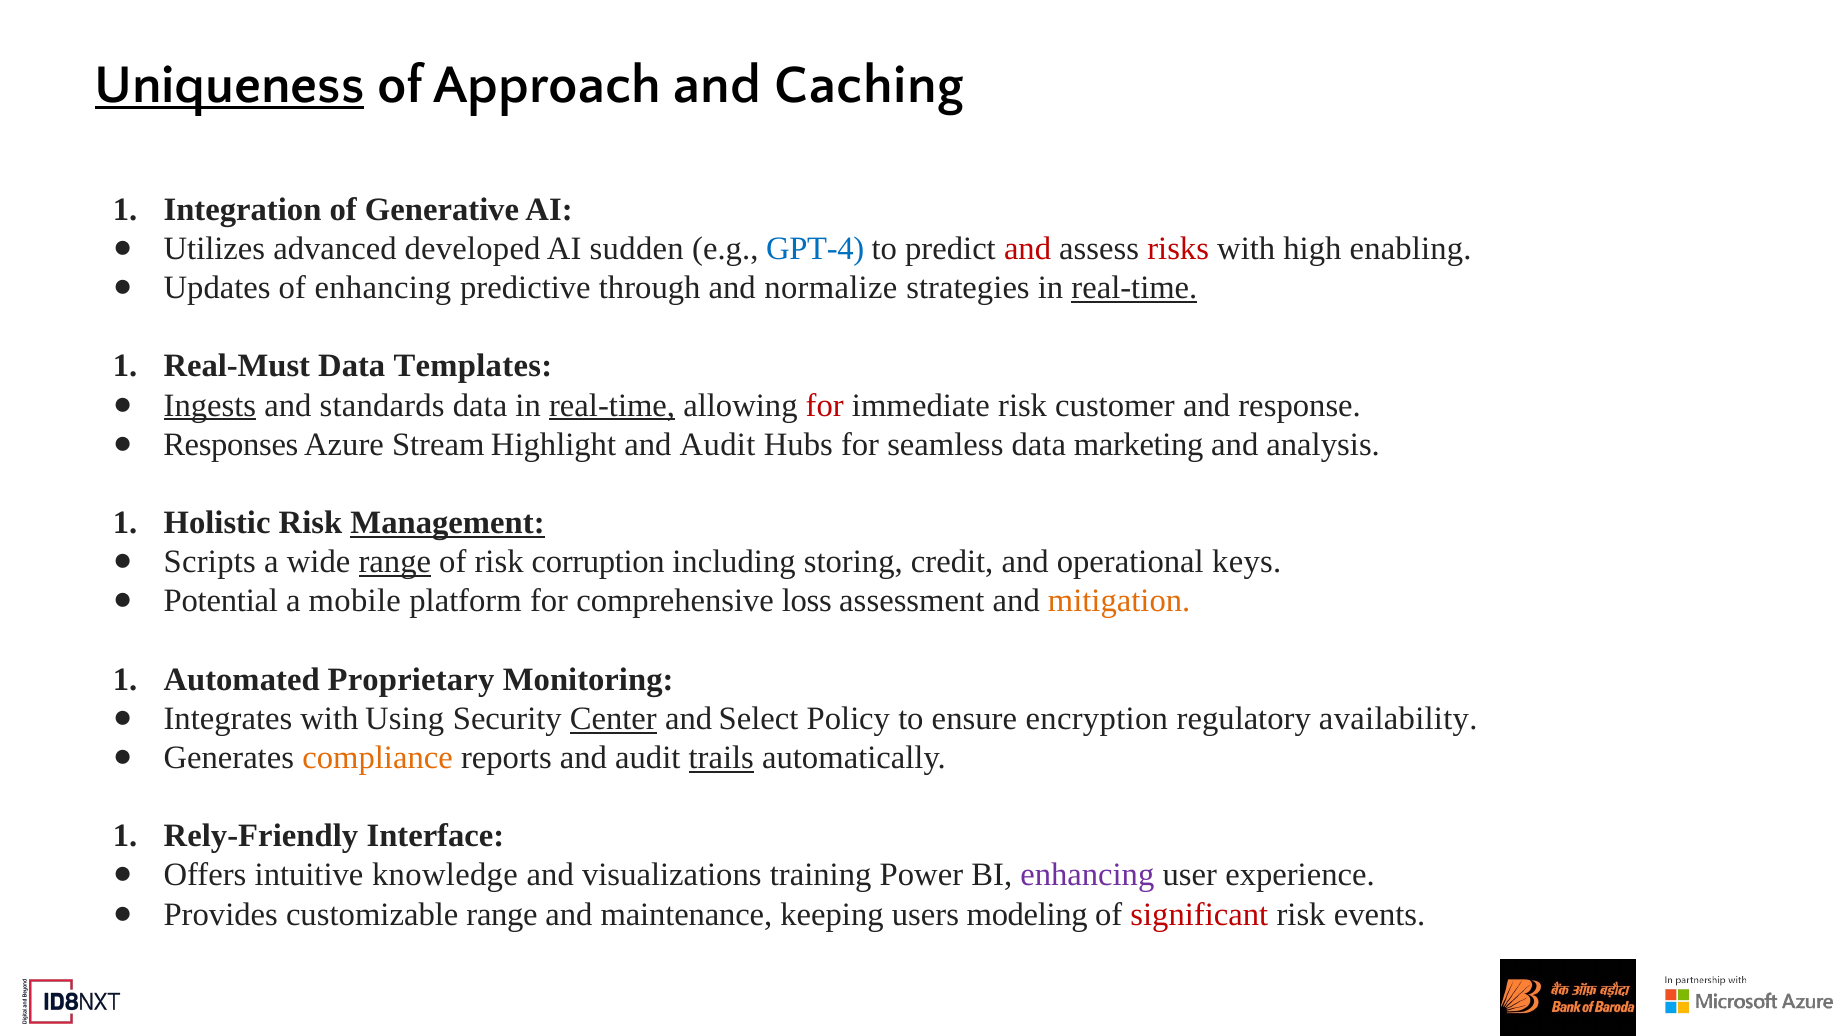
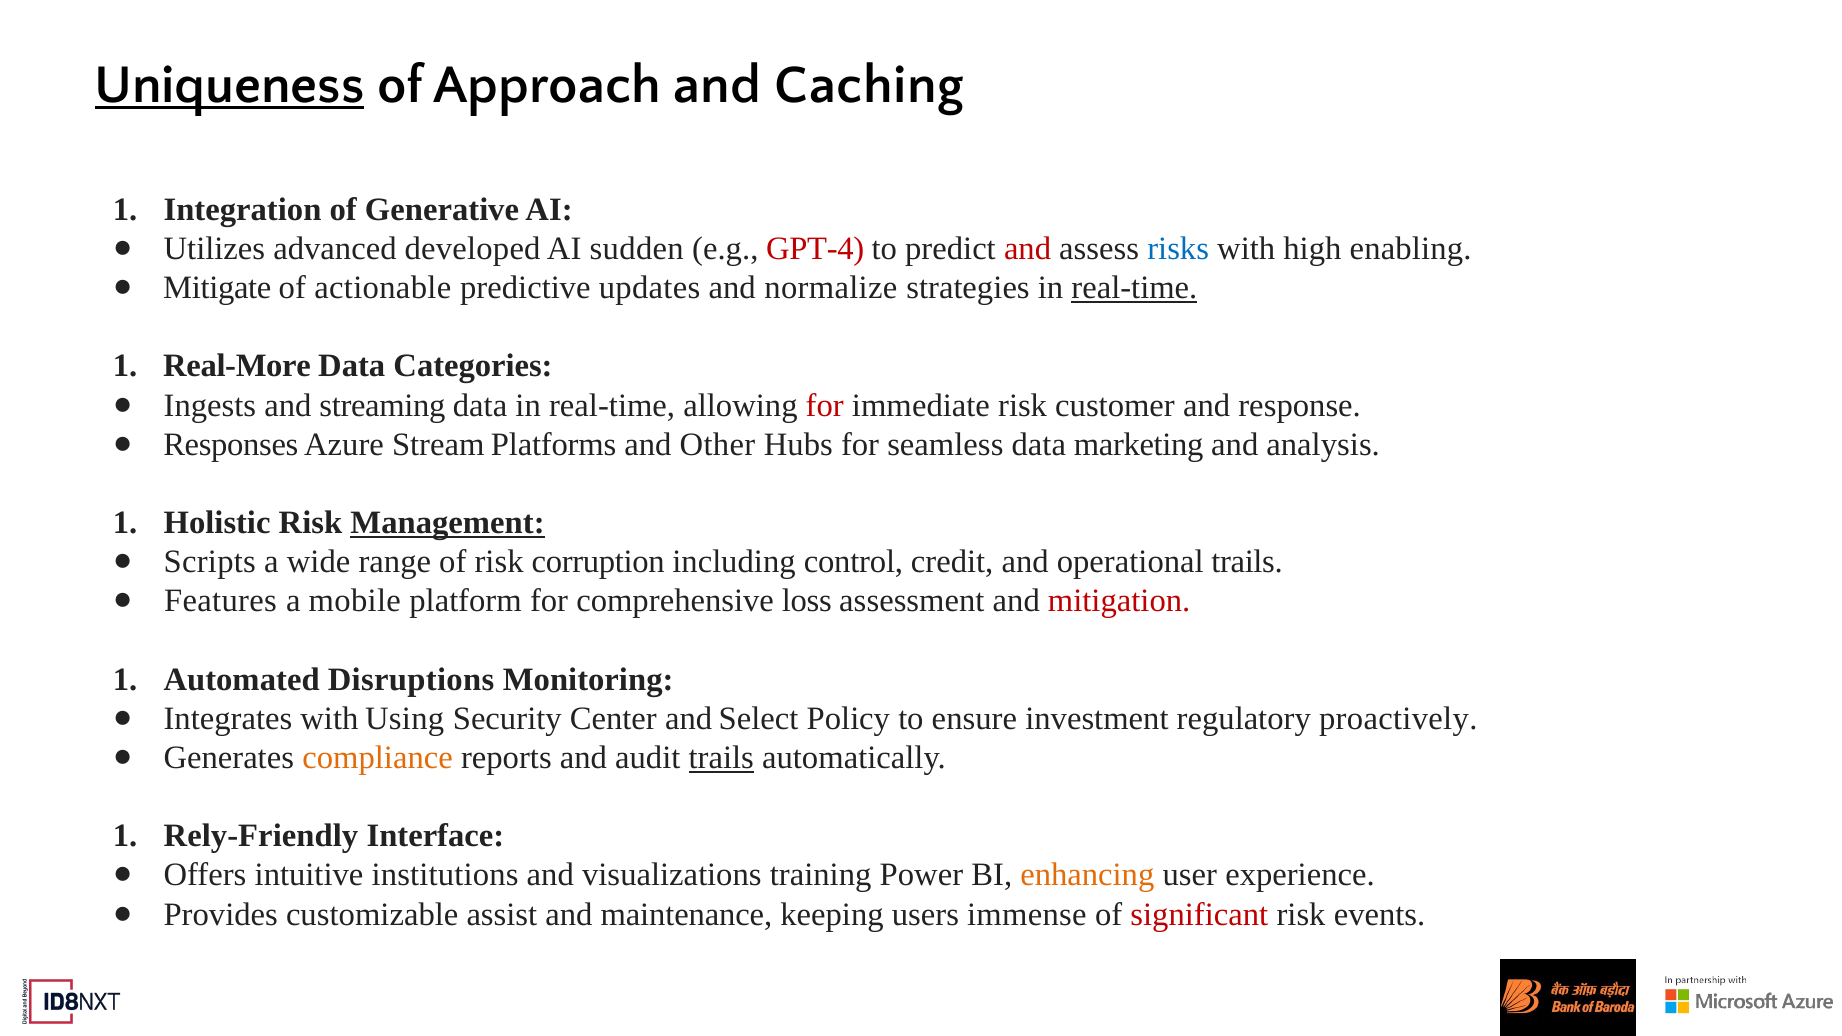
GPT-4 colour: blue -> red (815, 249)
risks colour: red -> blue (1178, 249)
Updates: Updates -> Mitigate (217, 288)
of enhancing: enhancing -> actionable (383, 288)
through: through -> updates (650, 288)
Real-Must: Real-Must -> Real-More (237, 366)
Templates: Templates -> Categories (473, 366)
Ingests underline: present -> none (210, 405)
standards: standards -> streaming (382, 405)
real-time underline: present -> none (612, 405)
Highlight: Highlight -> Platforms (554, 445)
Audit: Audit -> Other (718, 445)
range underline: present -> none (395, 562)
storing: storing -> control (853, 562)
operational keys: keys -> trails (1247, 562)
Potential: Potential -> Features (221, 601)
mitigation colour: orange -> red (1119, 601)
Proprietary: Proprietary -> Disruptions (411, 679)
Center underline: present -> none (613, 719)
encryption: encryption -> investment (1097, 719)
availability: availability -> proactively (1398, 719)
knowledge: knowledge -> institutions (445, 875)
enhancing colour: purple -> orange (1087, 875)
customizable range: range -> assist (502, 914)
modeling: modeling -> immense (1027, 914)
